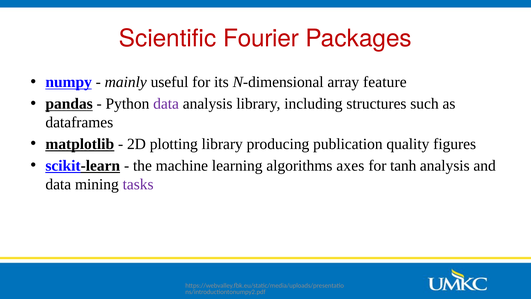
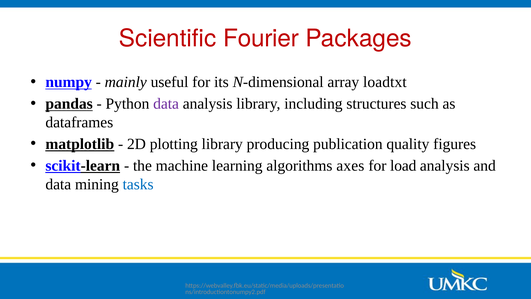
feature: feature -> loadtxt (385, 82)
tanh: tanh -> load (403, 166)
tasks colour: purple -> blue (138, 184)
